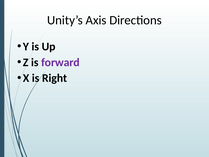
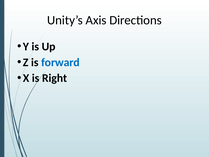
forward colour: purple -> blue (60, 62)
